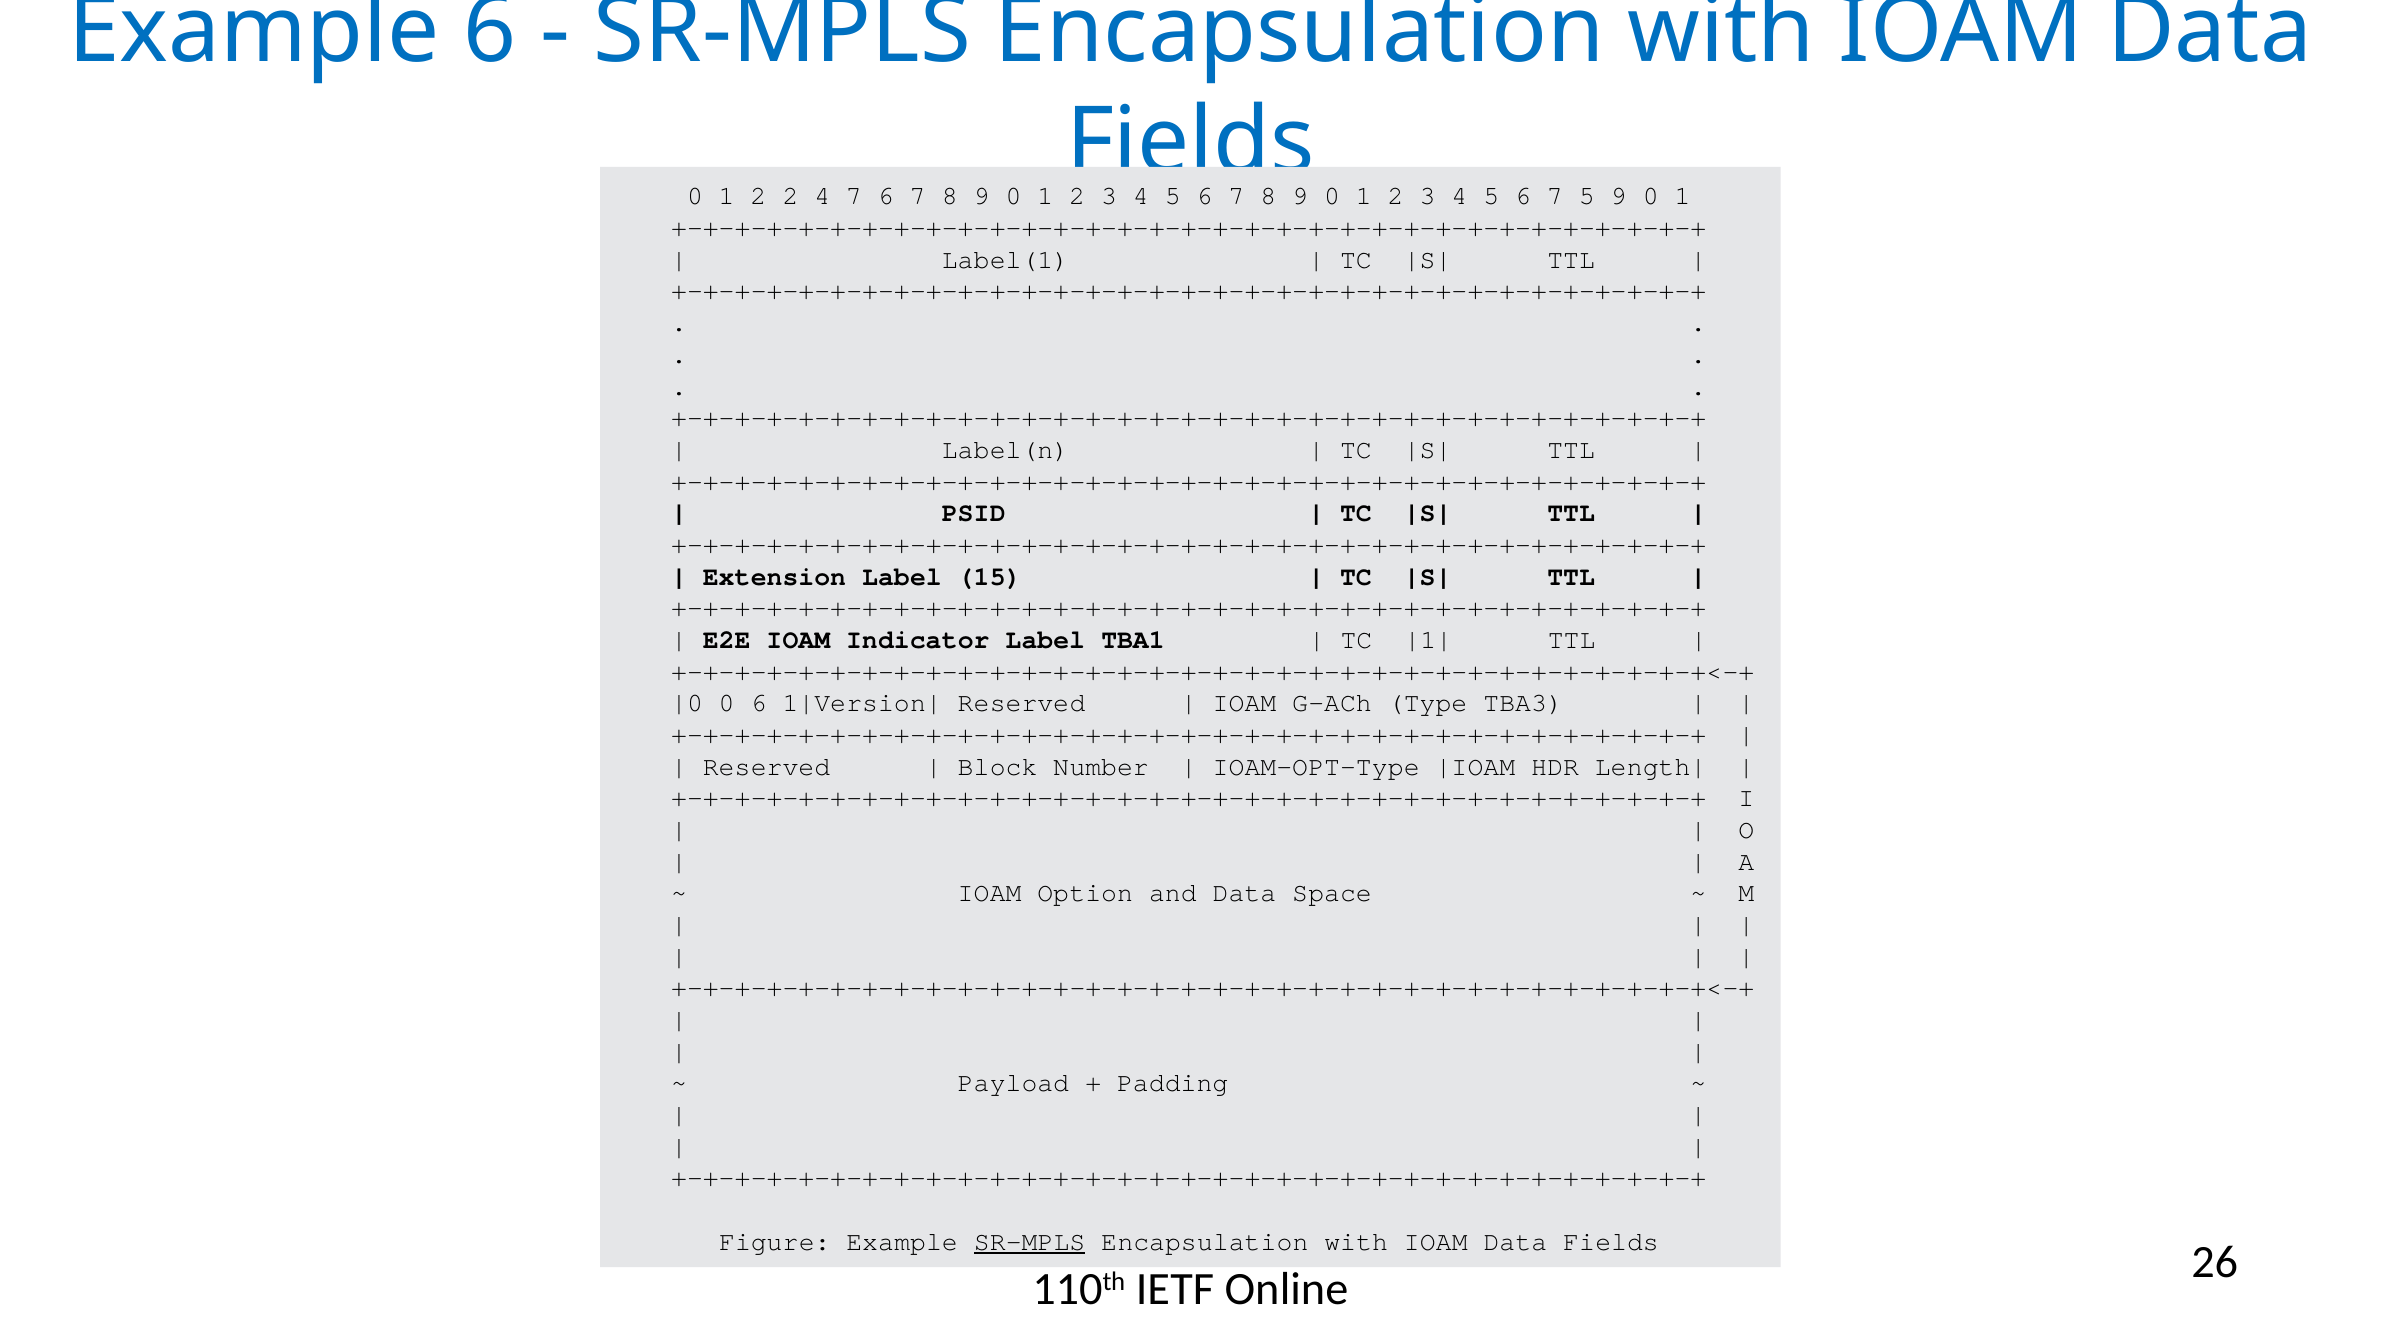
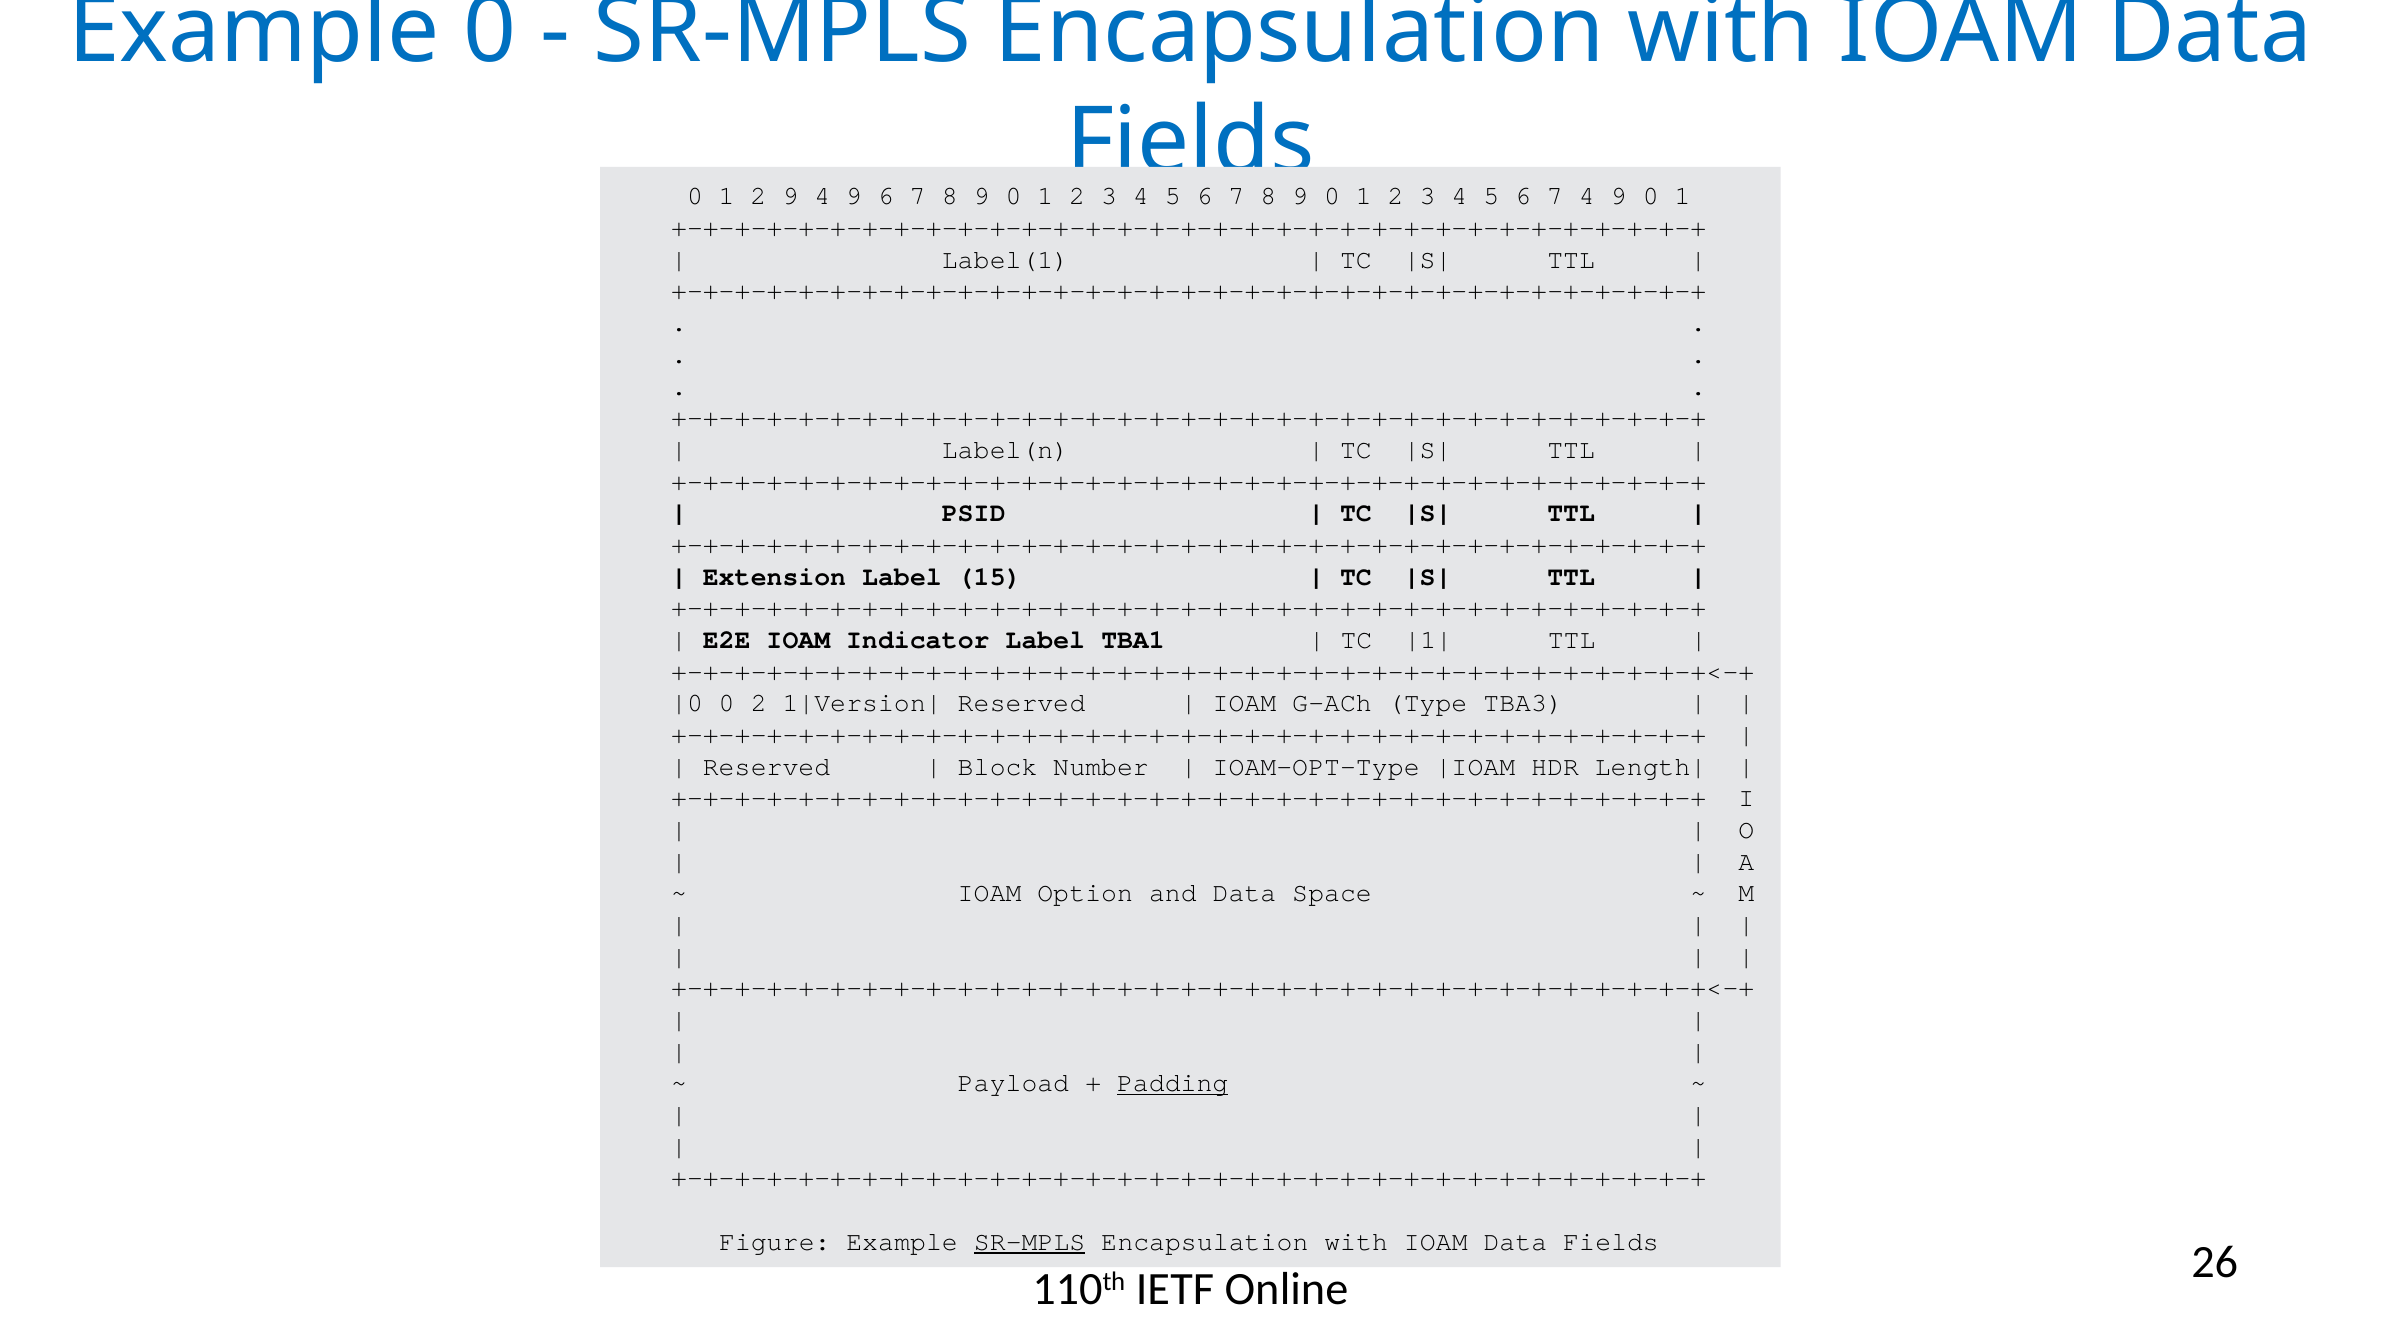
Example 6: 6 -> 0 (490, 31)
2 2: 2 -> 9 (790, 196)
7: 7 -> 9 (854, 196)
7 5: 5 -> 4 (1587, 196)
0 6: 6 -> 2 (759, 703)
Padding underline: none -> present (1173, 1083)
